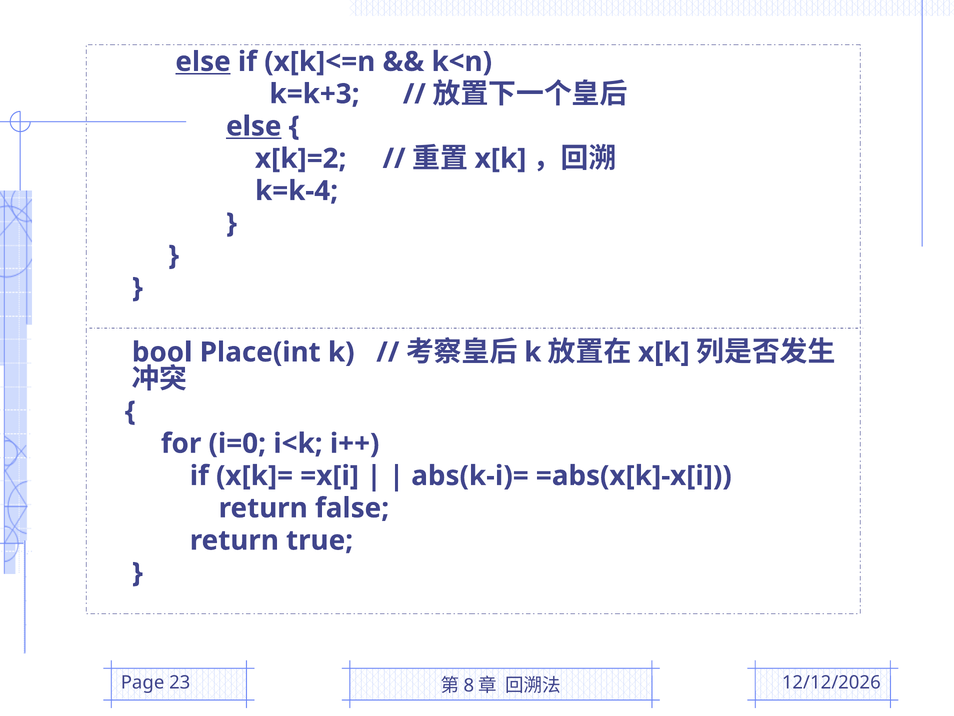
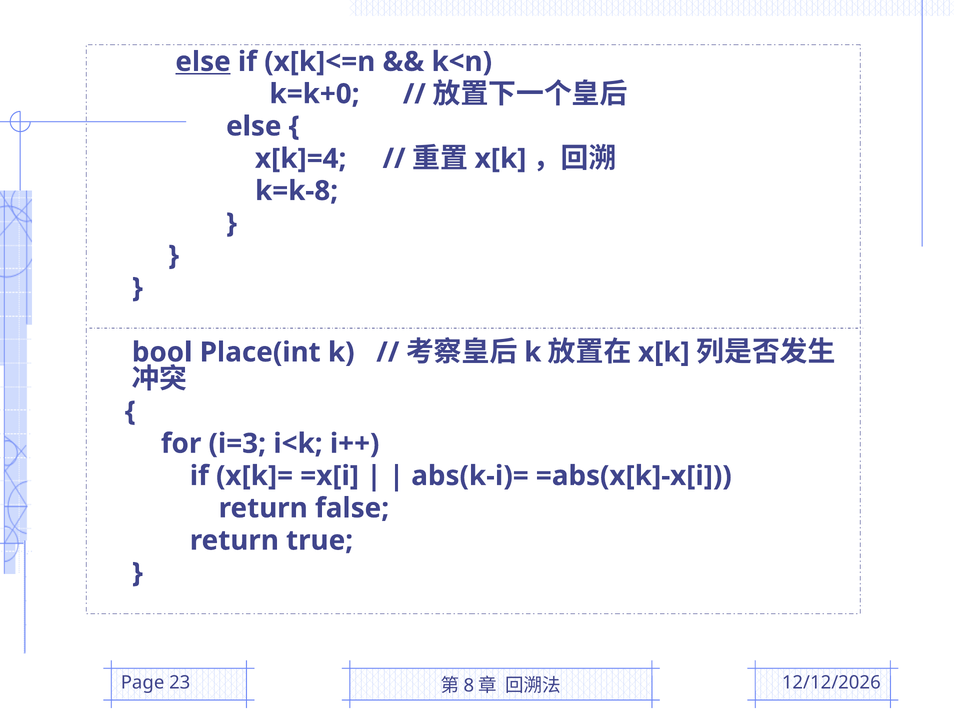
k=k+3: k=k+3 -> k=k+0 (315, 94)
else underline: present -> none (254, 126)
x[k]=2: x[k]=2 -> x[k]=4 (301, 158)
k=k-4: k=k-4 -> k=k-8 (297, 191)
i=0: i=0 -> i=3 (237, 443)
